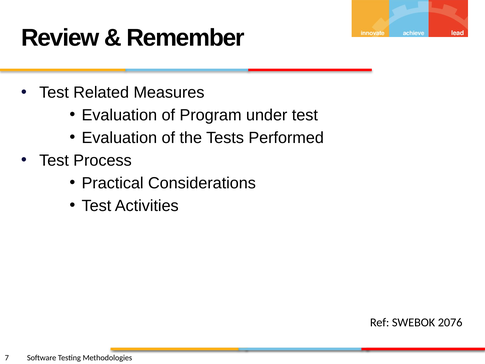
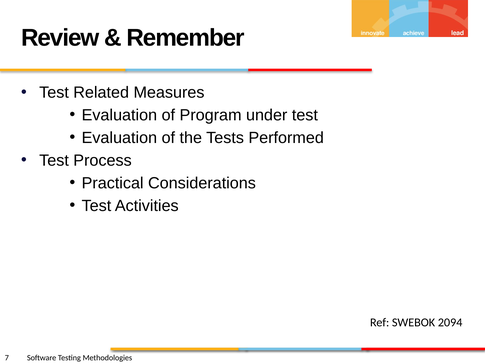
2076: 2076 -> 2094 (450, 322)
